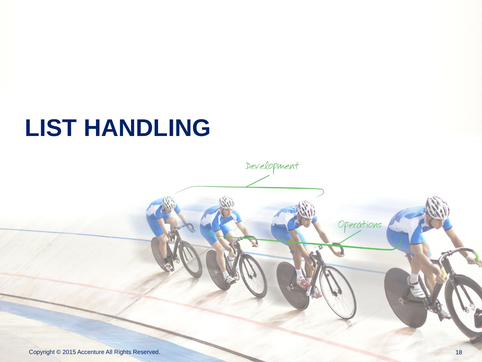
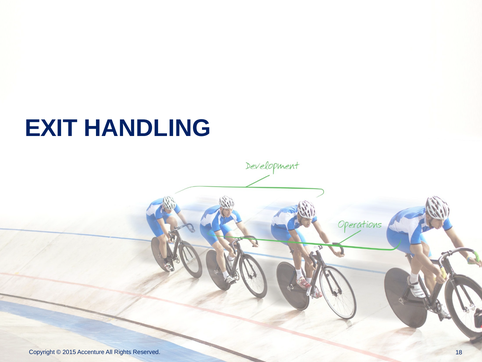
LIST: LIST -> EXIT (51, 128)
